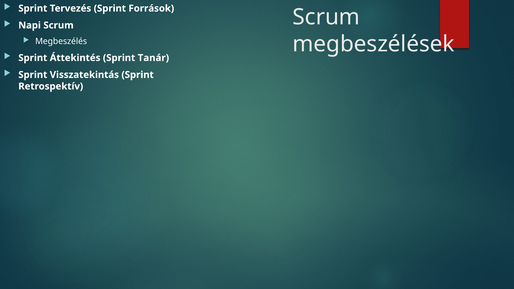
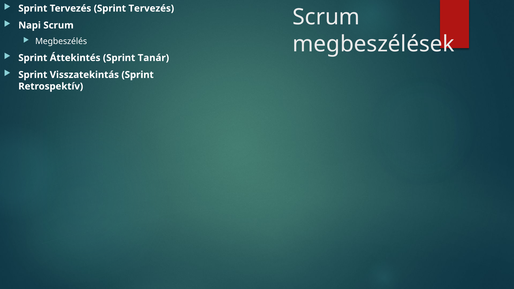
Tervezés Sprint Források: Források -> Tervezés (151, 8)
